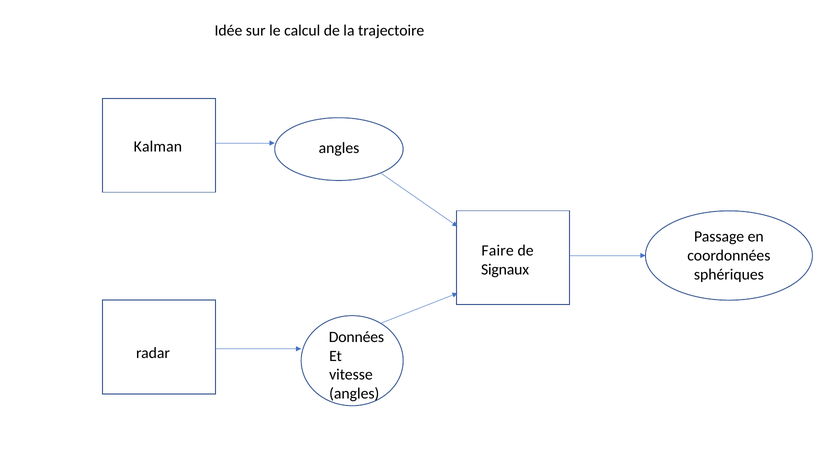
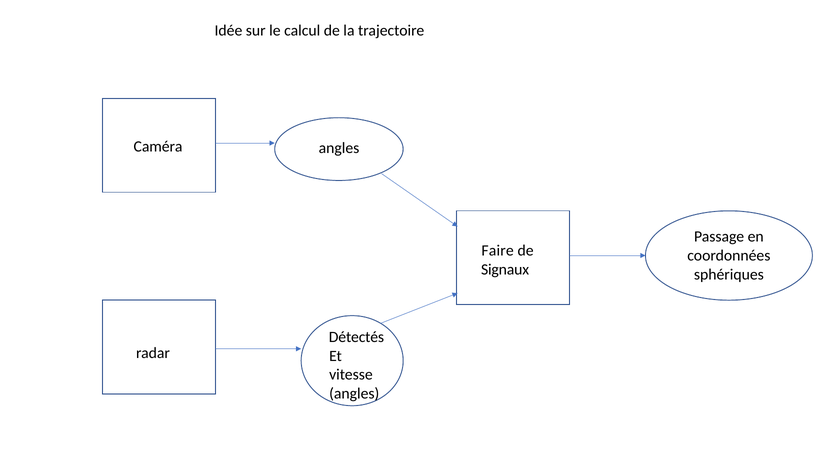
Kalman: Kalman -> Caméra (158, 146)
Données: Données -> Détectés (356, 337)
